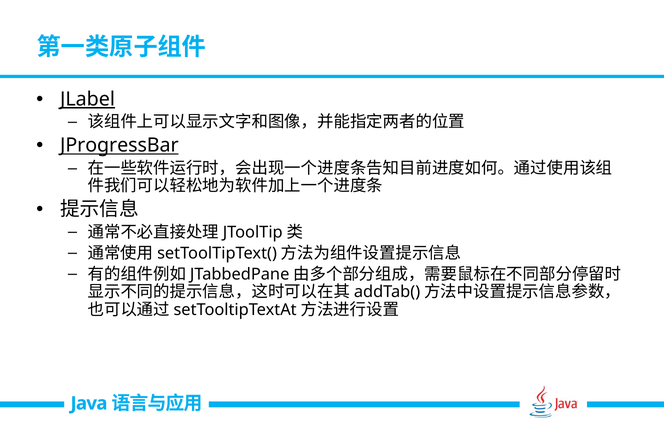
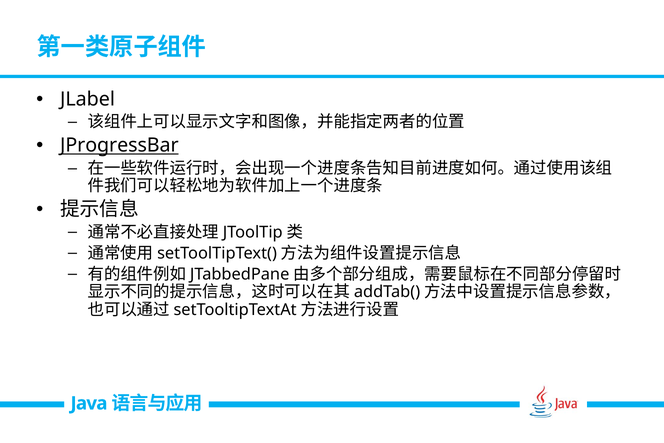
JLabel underline: present -> none (88, 99)
